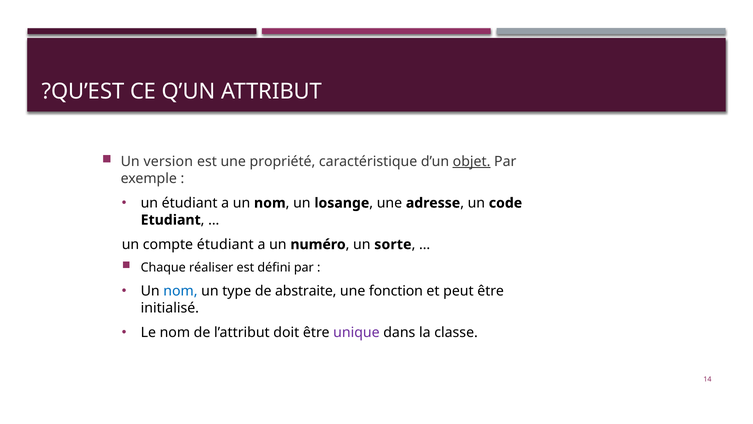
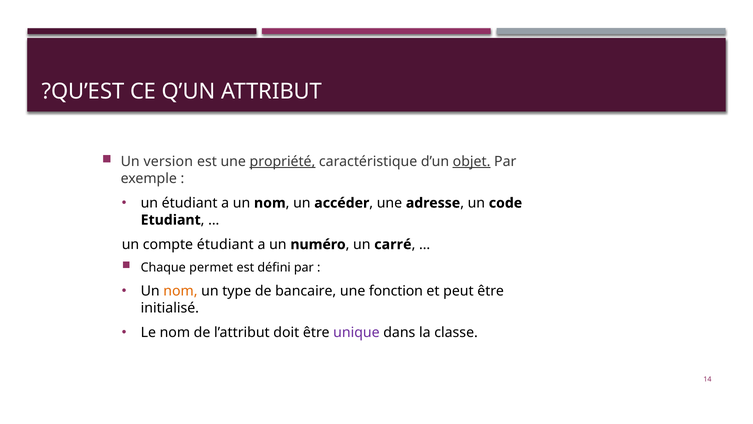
propriété underline: none -> present (282, 161)
losange: losange -> accéder (342, 203)
sorte: sorte -> carré (393, 244)
réaliser: réaliser -> permet (211, 267)
nom colour: blue -> orange (180, 291)
abstraite: abstraite -> bancaire (306, 291)
